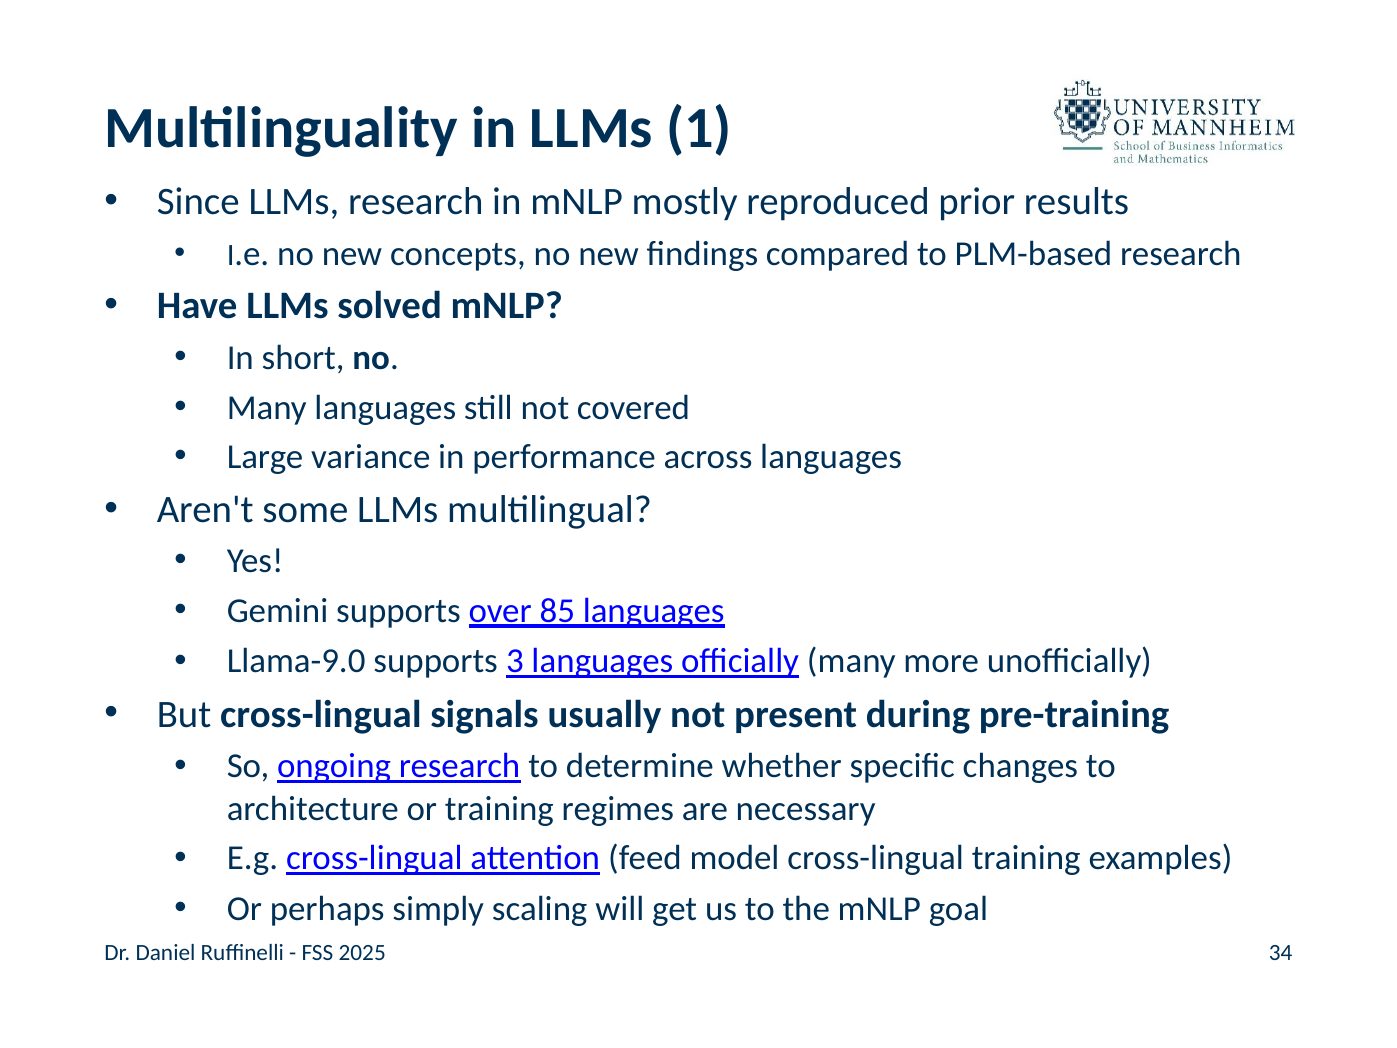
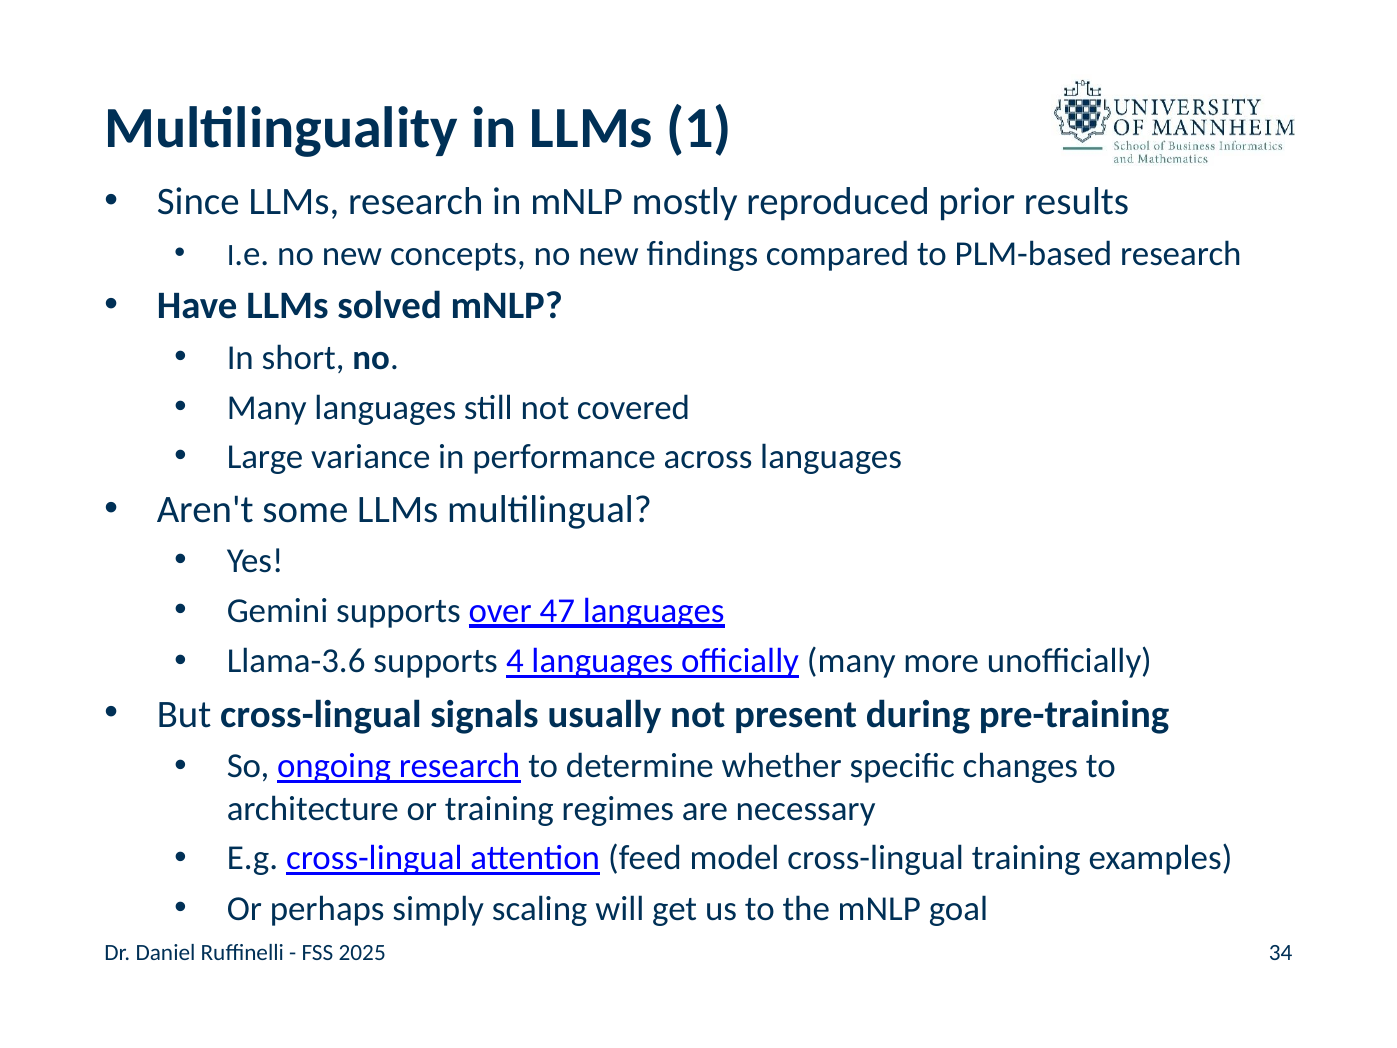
85: 85 -> 47 (557, 611)
Llama-9.0: Llama-9.0 -> Llama-3.6 (296, 661)
3: 3 -> 4 (515, 661)
